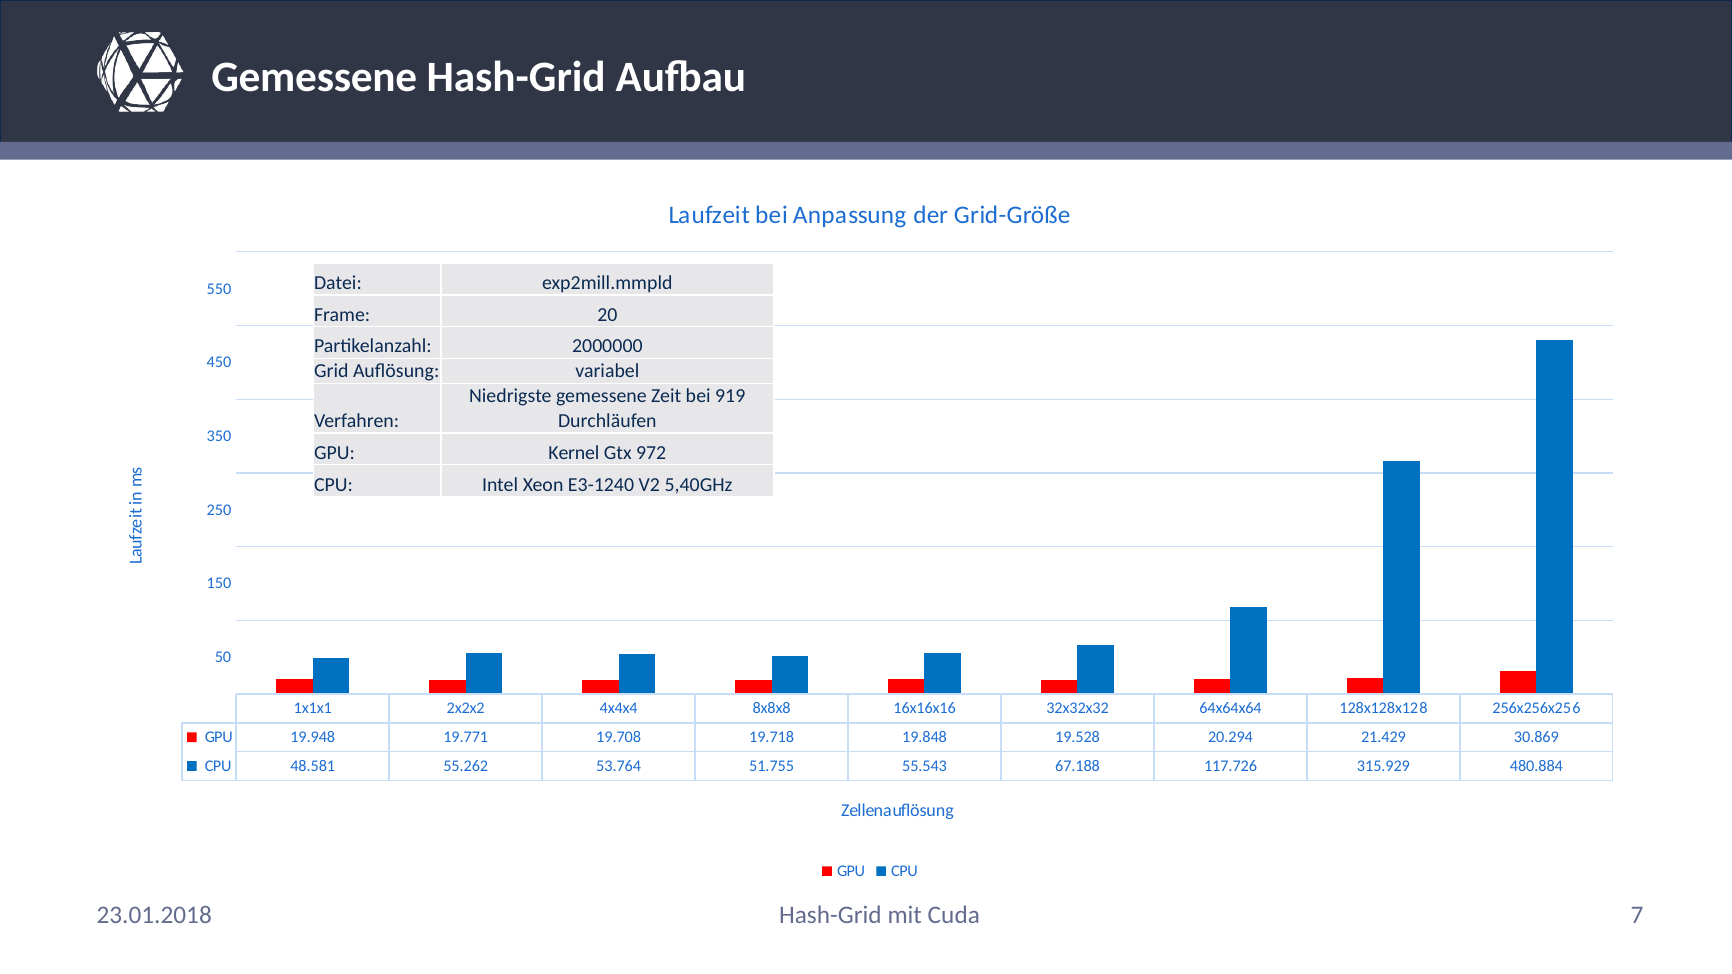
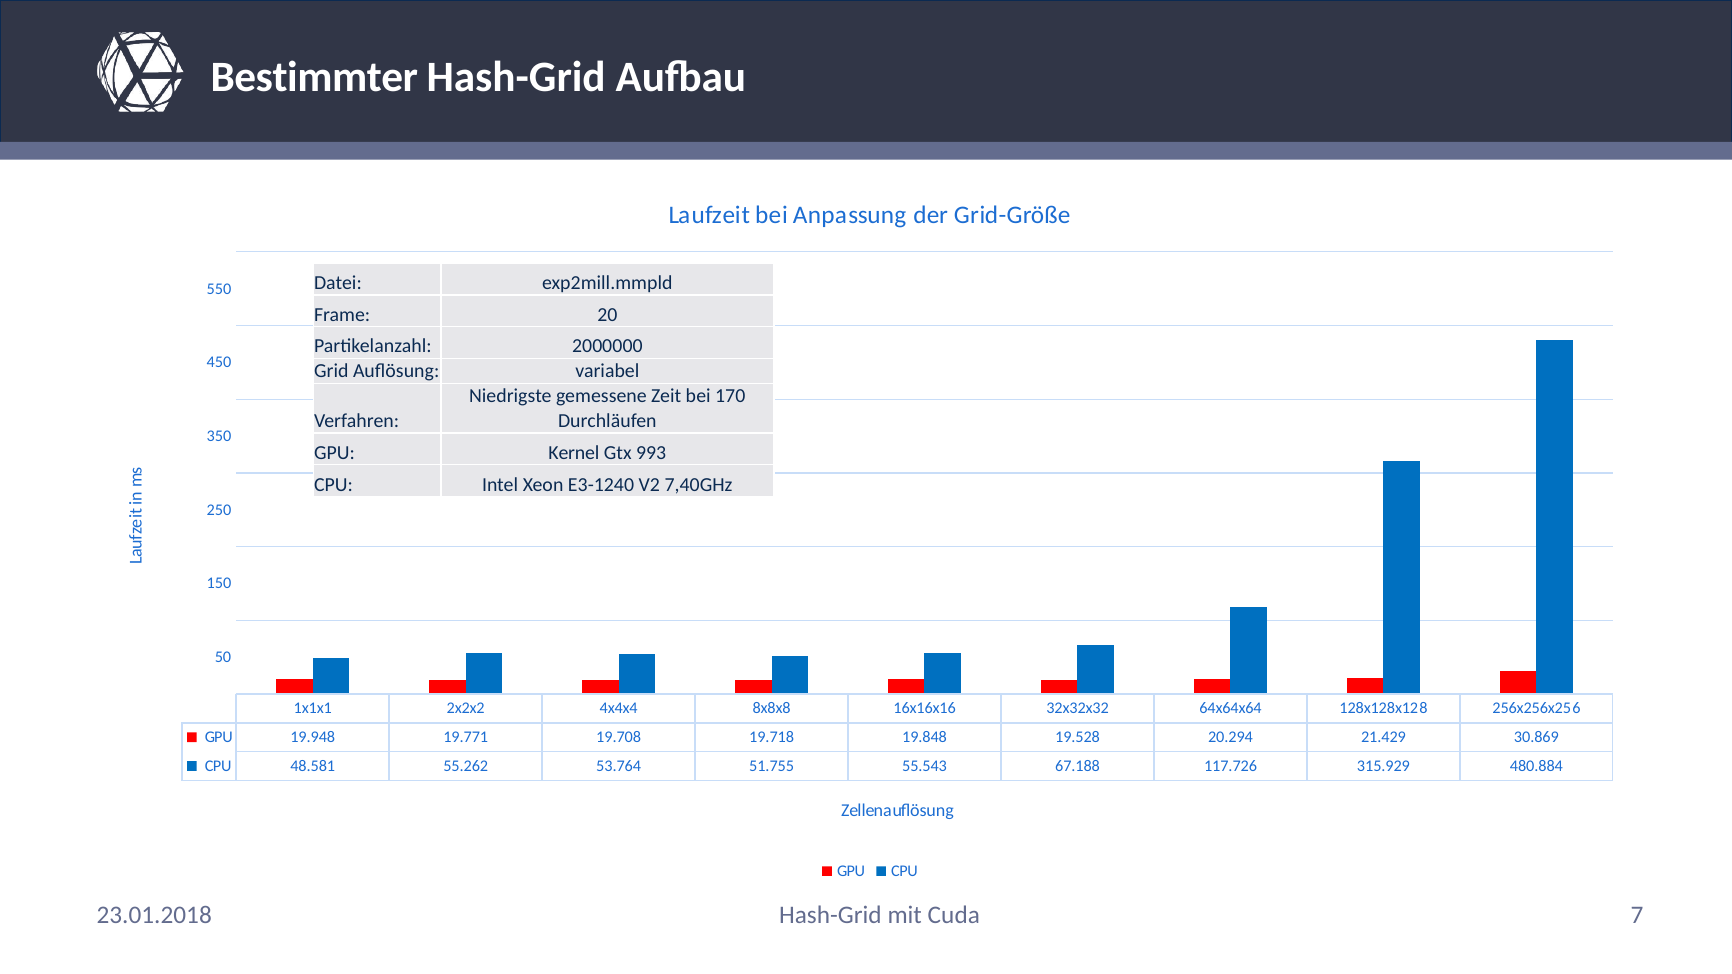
Gemessene: Gemessene -> Bestimmter (314, 77)
919: 919 -> 170 (730, 397)
972: 972 -> 993 (651, 453)
5,40GHz: 5,40GHz -> 7,40GHz (699, 485)
